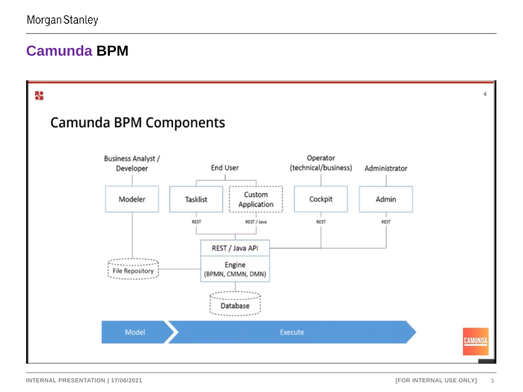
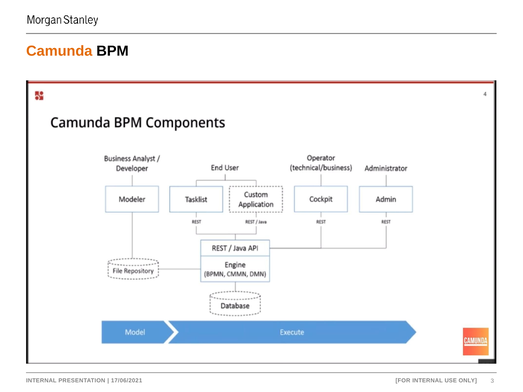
Camunda colour: purple -> orange (59, 51)
